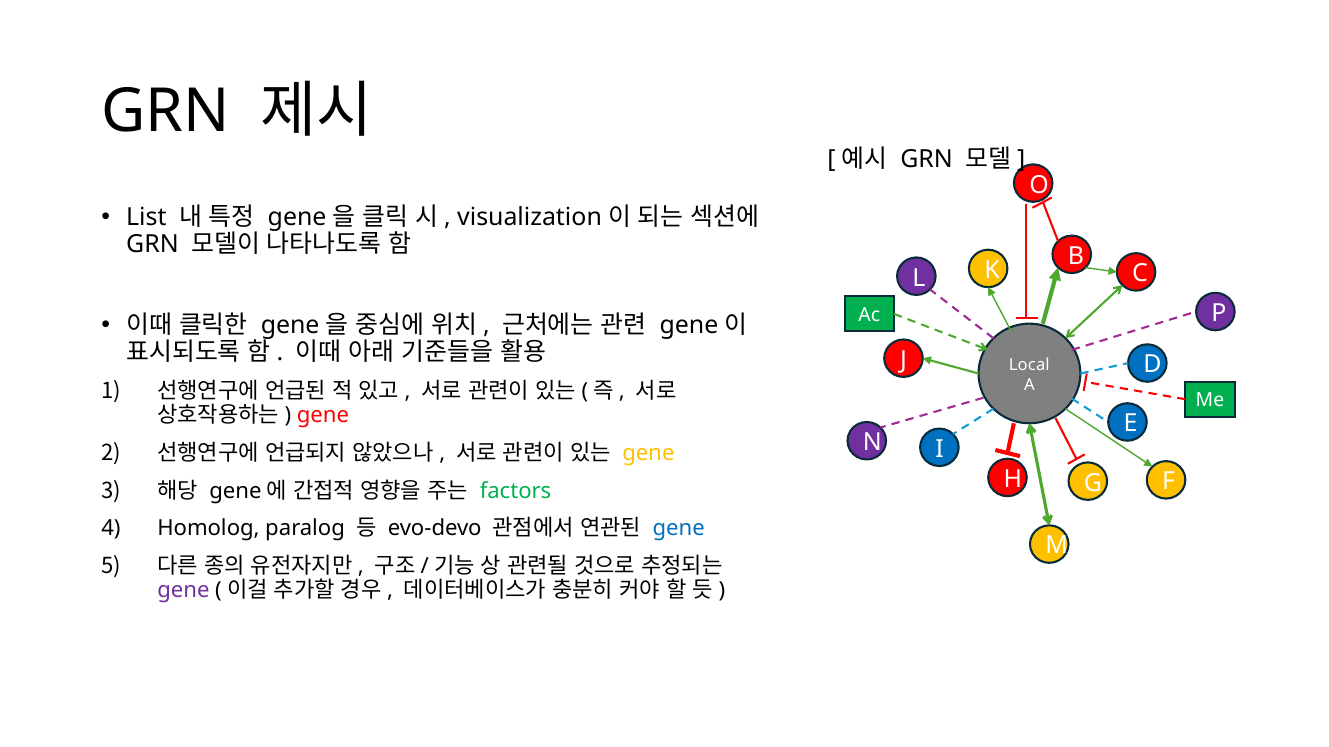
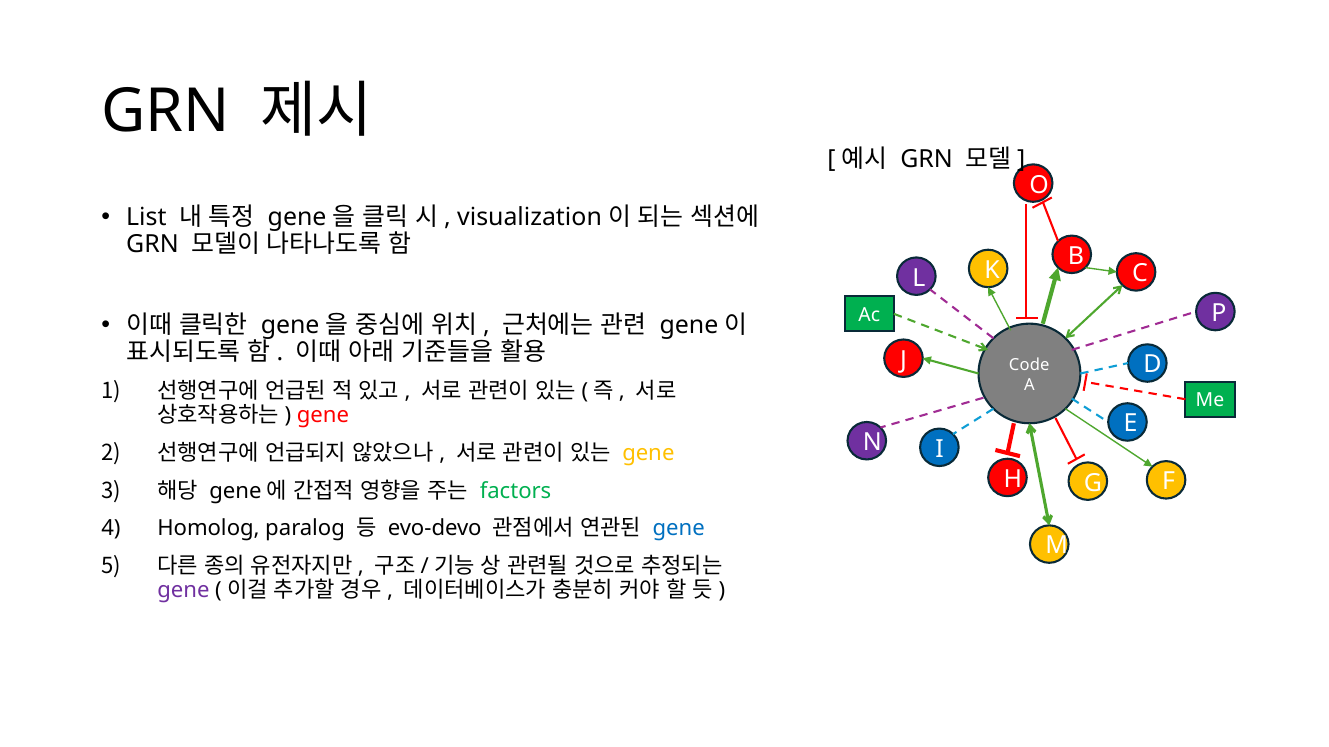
Local: Local -> Code (1029, 365)
